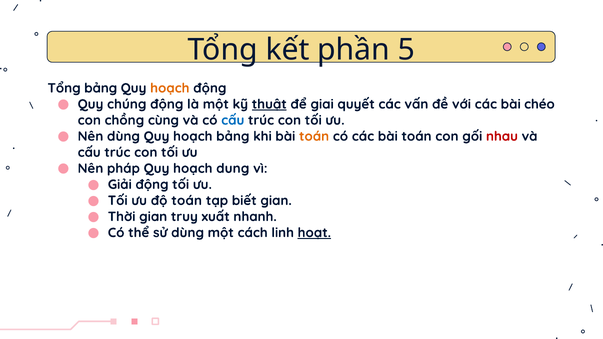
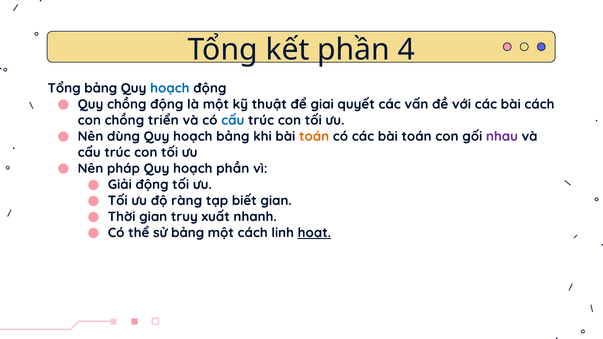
5: 5 -> 4 (407, 50)
hoạch colour: orange -> blue (170, 88)
Quy chúng: chúng -> chồng (127, 104)
thuật underline: present -> none (269, 104)
bài chéo: chéo -> cách (539, 104)
cùng: cùng -> triển (163, 120)
nhau colour: red -> purple (502, 136)
hoạch dung: dung -> phần (233, 169)
độ toán: toán -> ràng (187, 201)
sử dùng: dùng -> bảng (188, 233)
